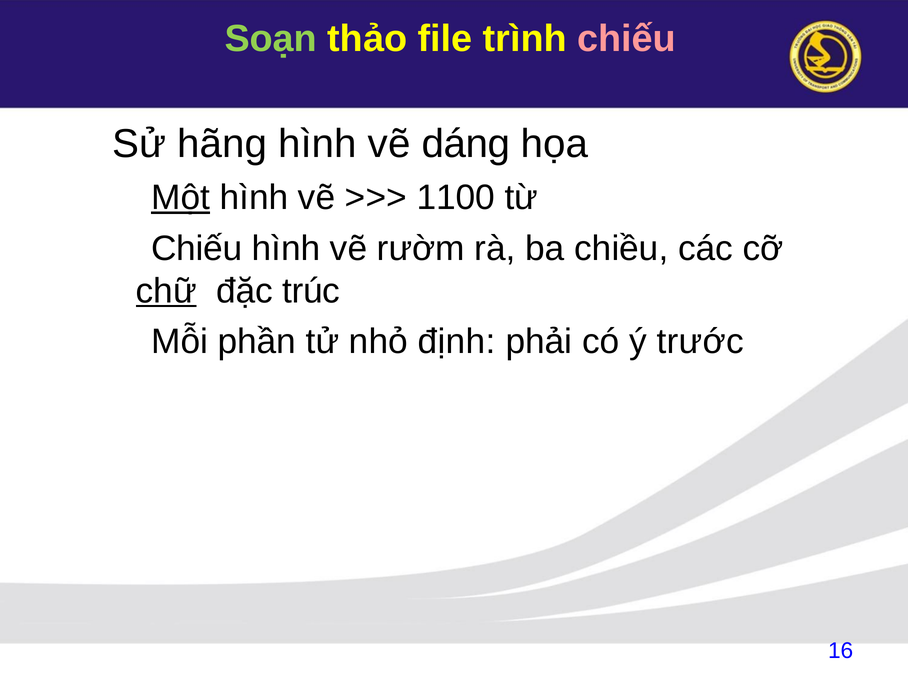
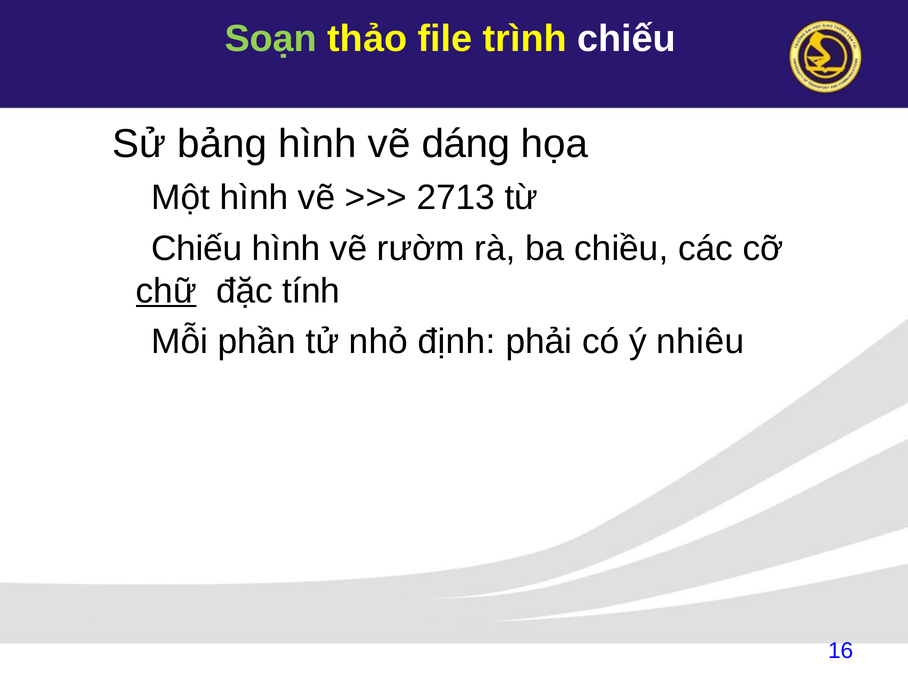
chiếu colour: pink -> white (627, 39)
hãng: hãng -> bảng (222, 144)
Một underline: present -> none (181, 198)
1100: 1100 -> 2713 (456, 198)
trúc: trúc -> tính (311, 291)
trước: trước -> nhiêu (700, 342)
